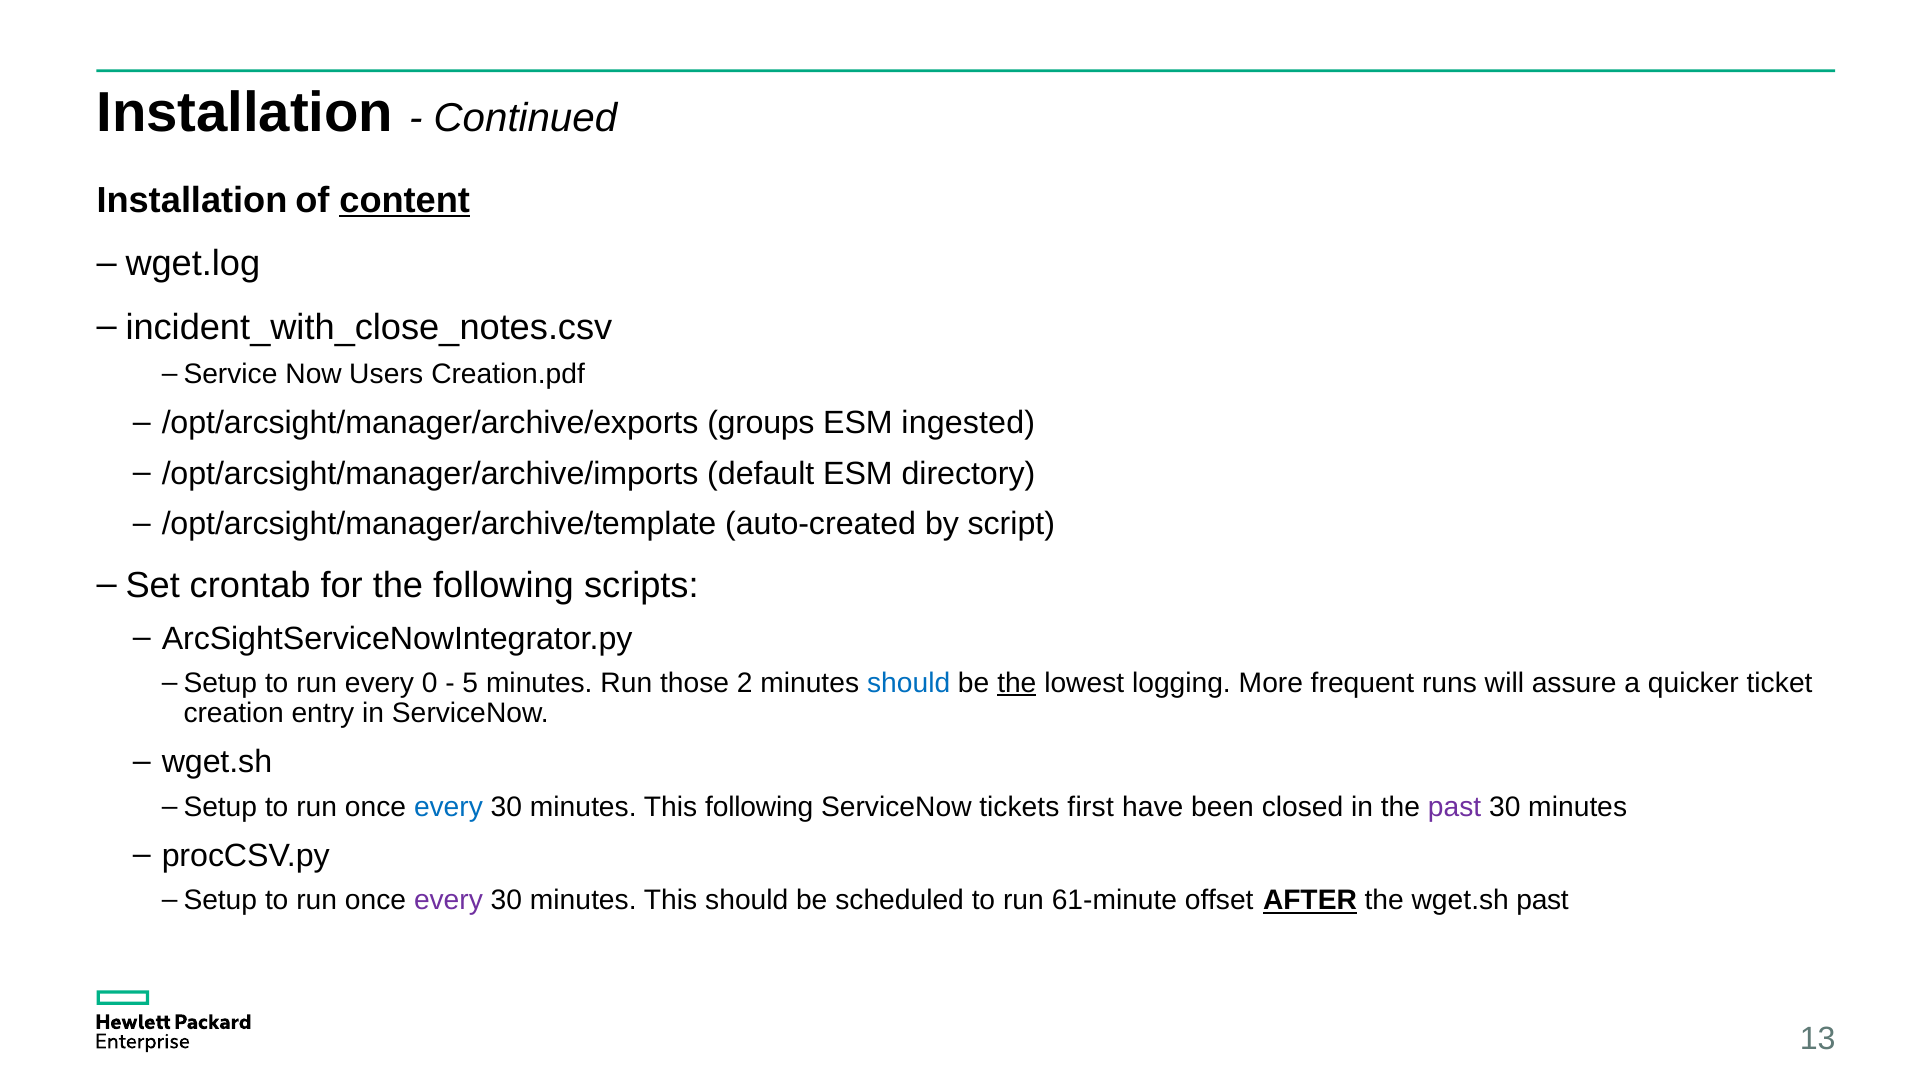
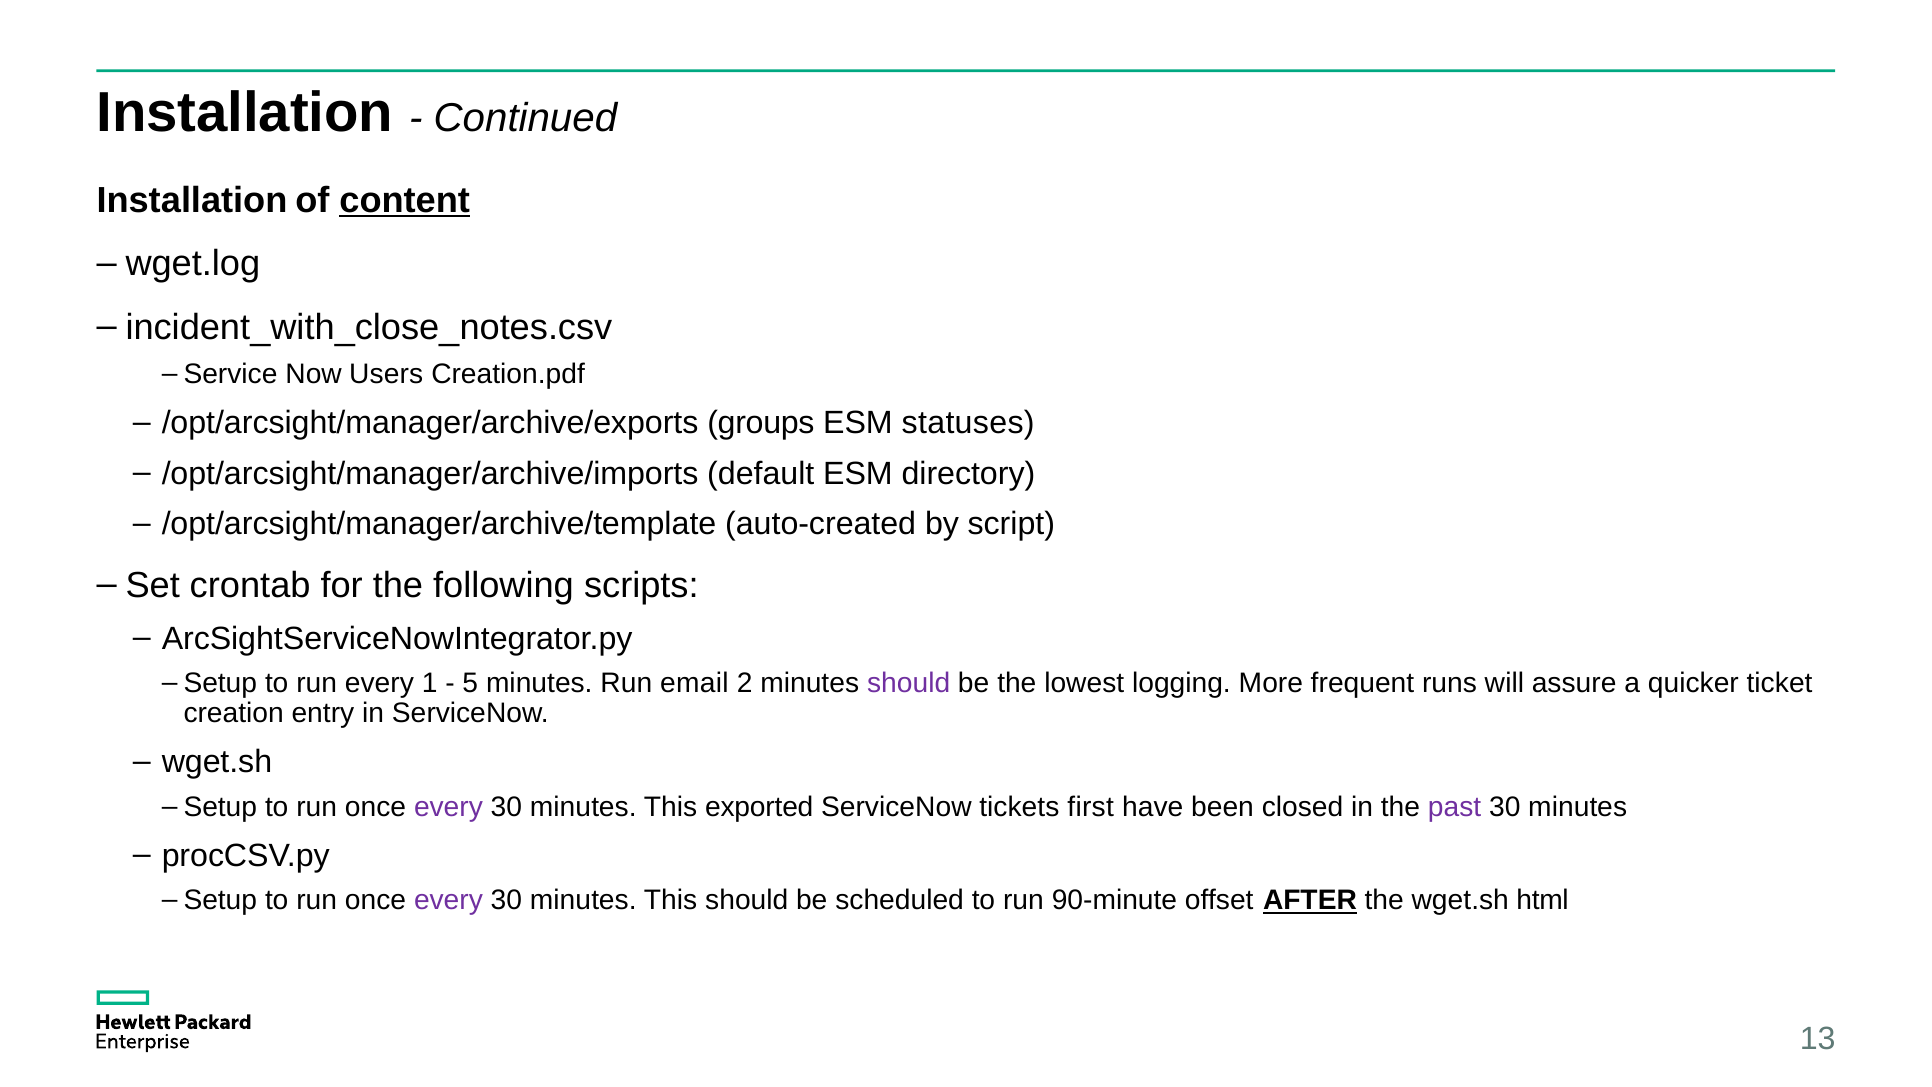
ingested: ingested -> statuses (968, 423)
0: 0 -> 1 (430, 683)
those: those -> email (694, 683)
should colour: blue -> purple (909, 683)
the underline: present -> none (1017, 683)
every colour: blue -> purple (448, 807)
This following: following -> exported (759, 807)
61-minute: 61-minute -> 90-minute (1114, 900)
wget.sh past: past -> html (1543, 900)
